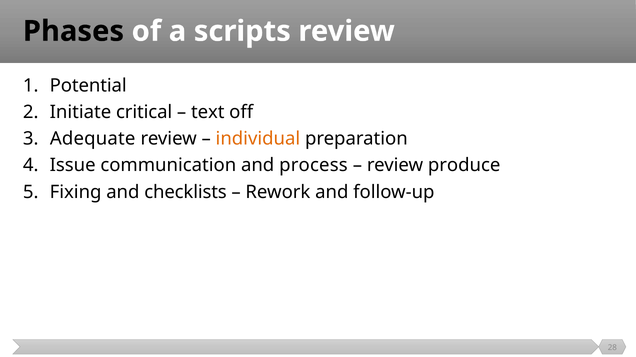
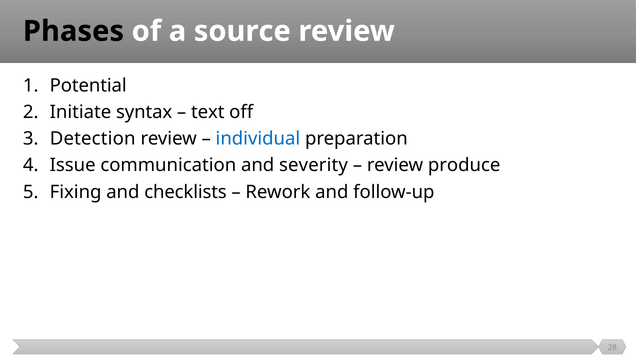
scripts: scripts -> source (242, 31)
critical: critical -> syntax (144, 112)
Adequate: Adequate -> Detection (93, 139)
individual colour: orange -> blue (258, 139)
process: process -> severity (313, 166)
